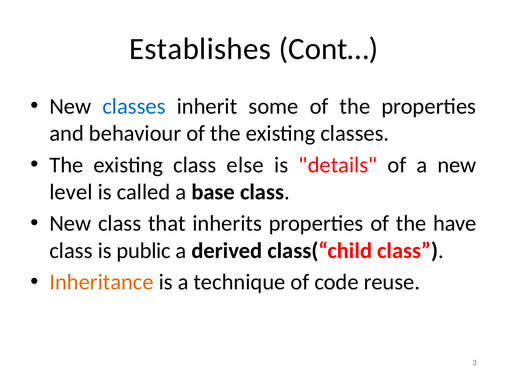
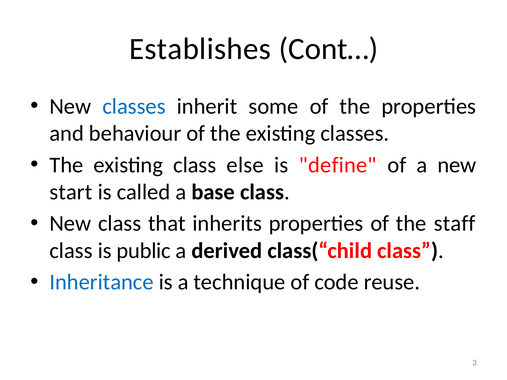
details: details -> define (338, 165)
level: level -> start (71, 192)
have: have -> staff (455, 224)
Inheritance colour: orange -> blue (102, 282)
